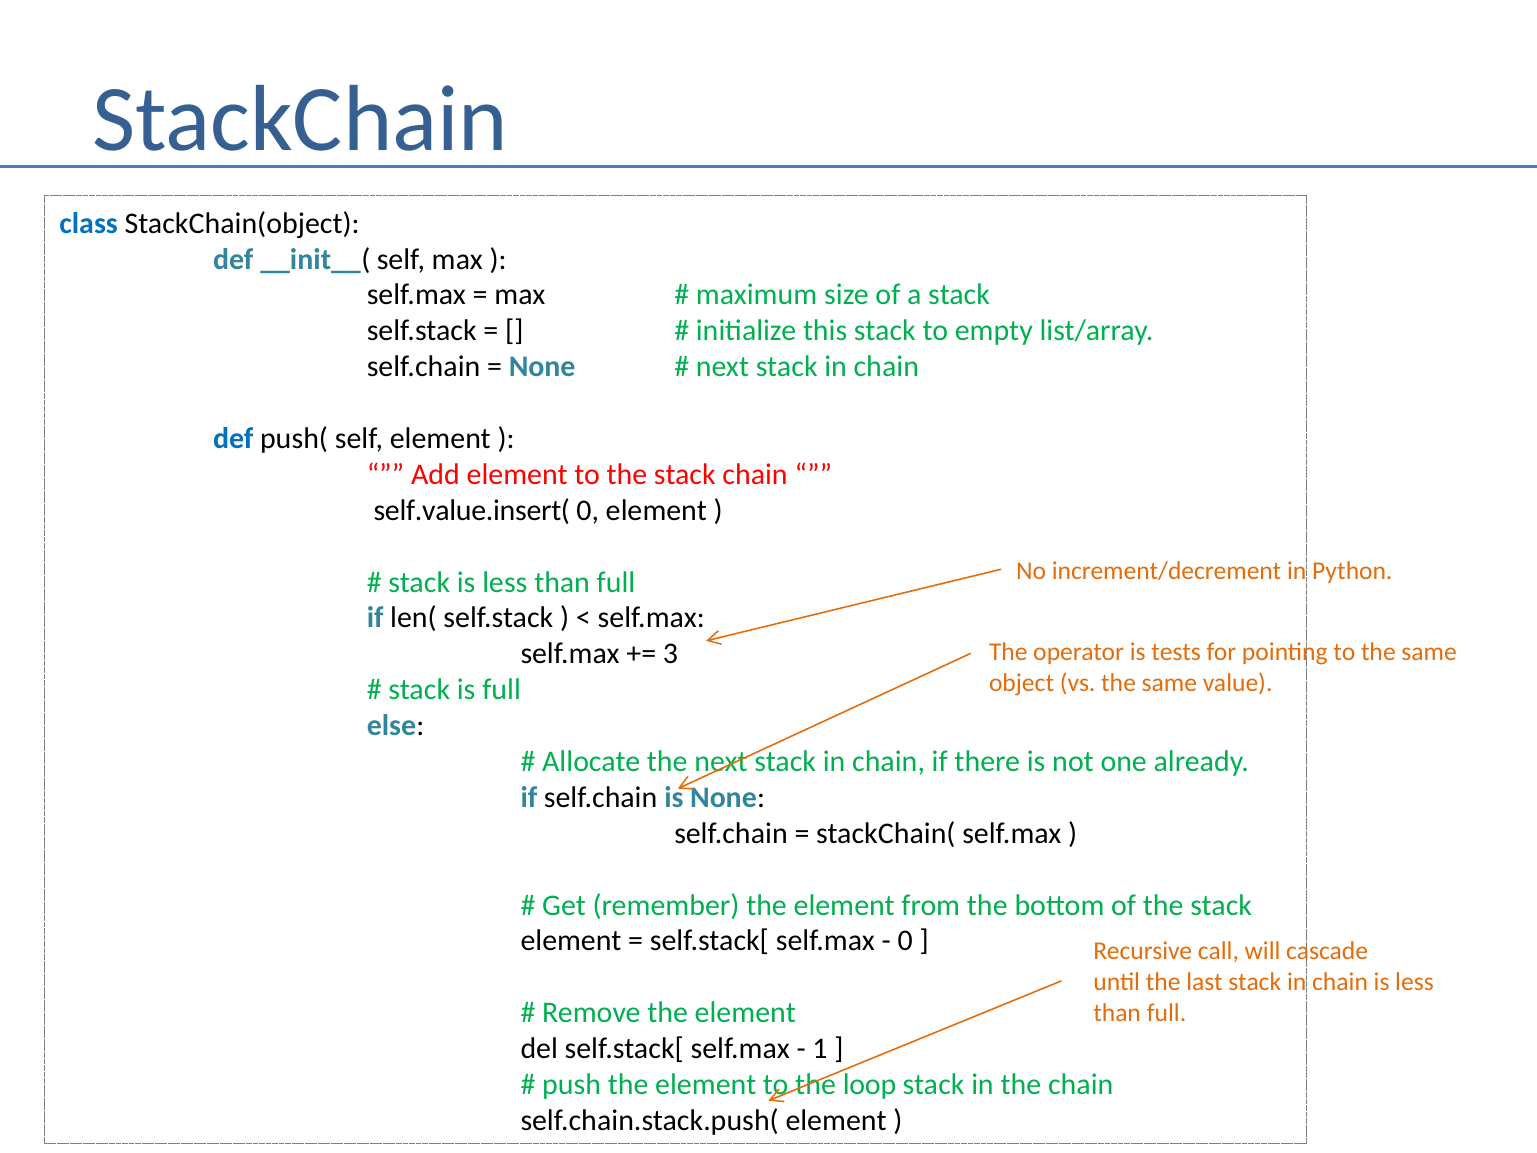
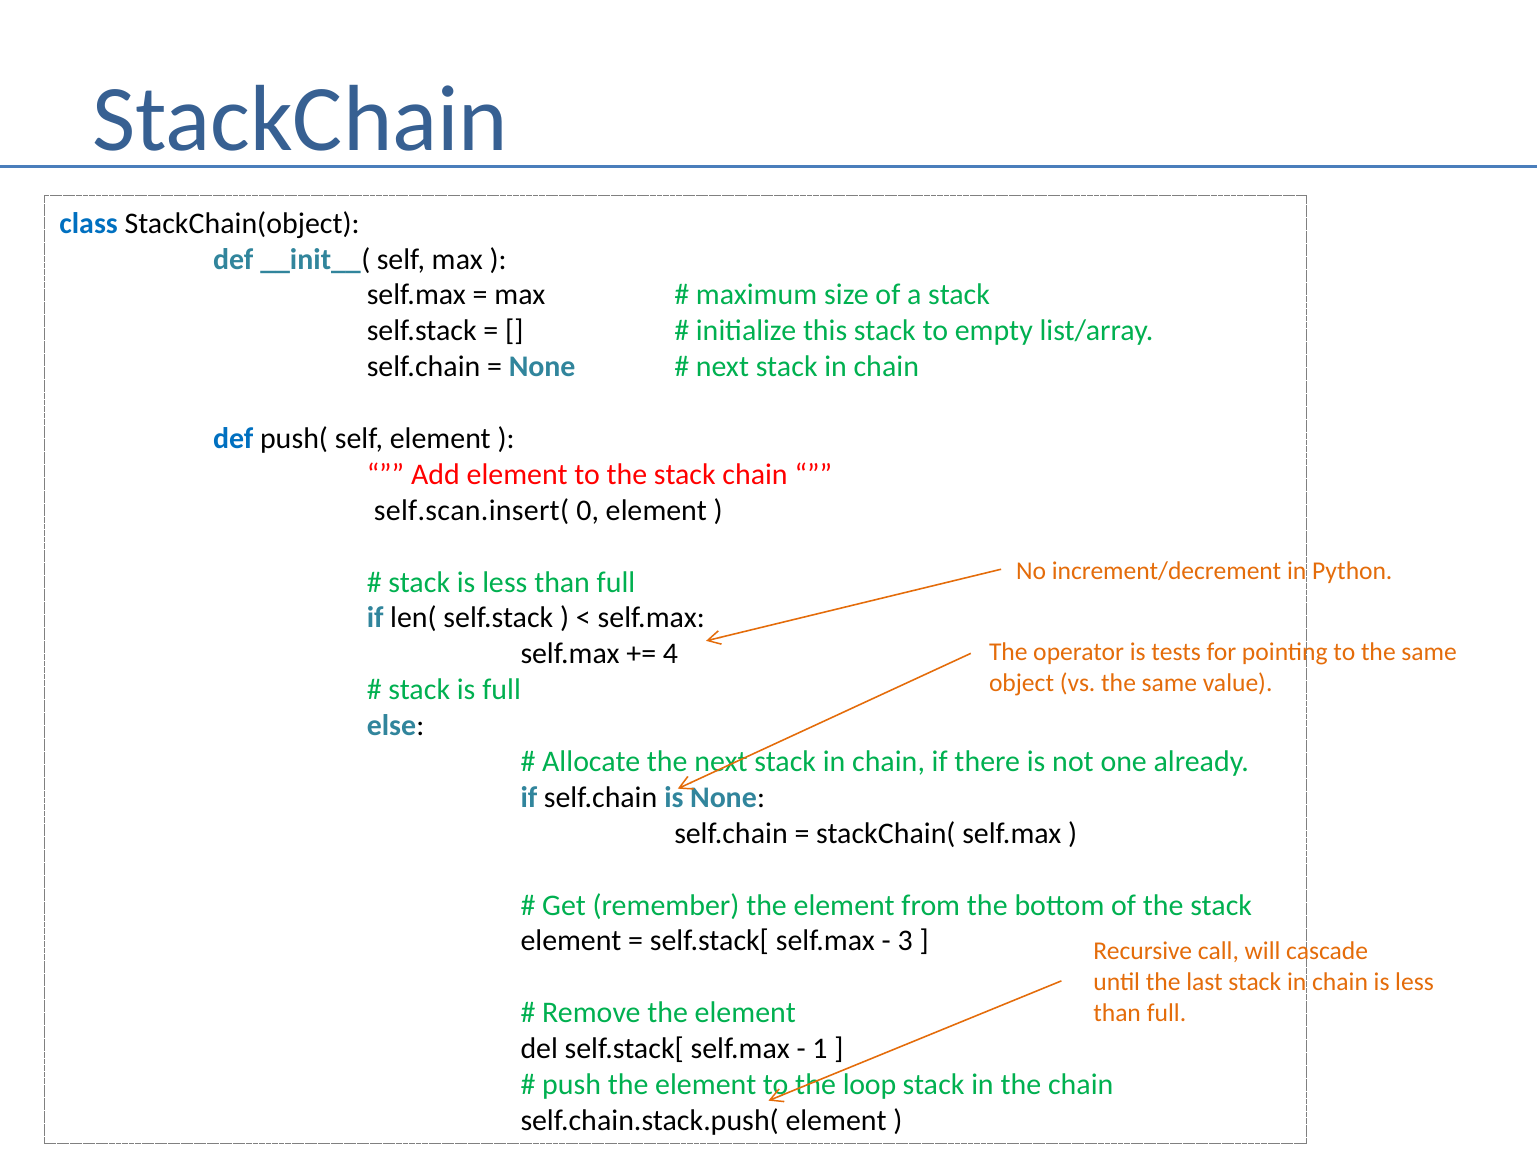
self.value.insert(: self.value.insert( -> self.scan.insert( (471, 510)
3: 3 -> 4 (671, 654)
0: 0 -> 3 (905, 941)
